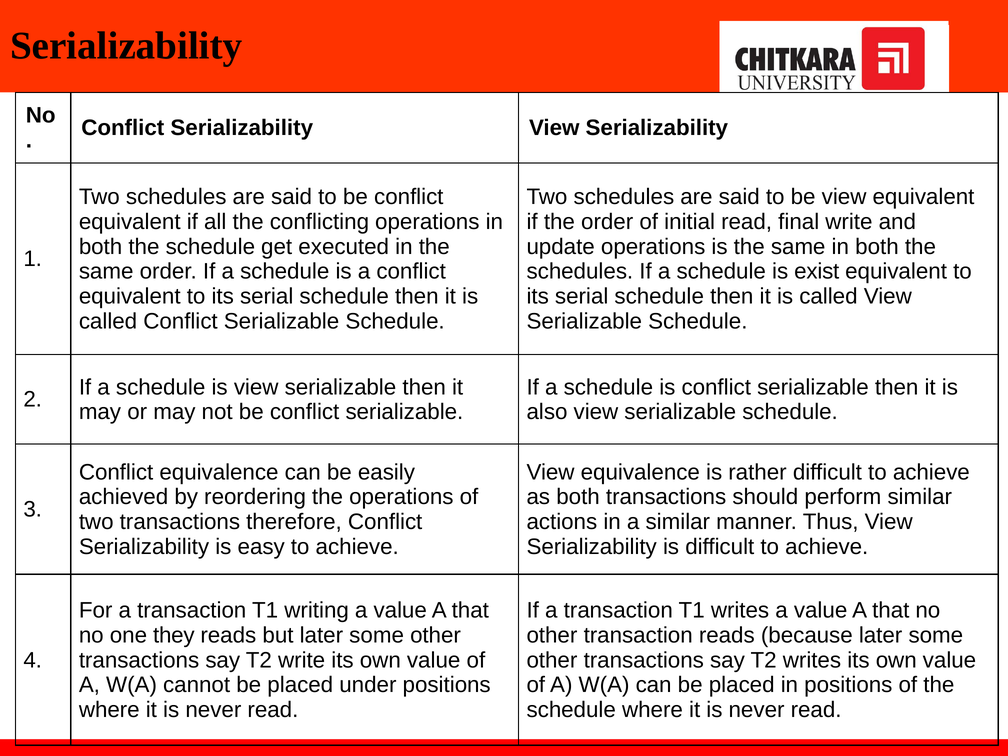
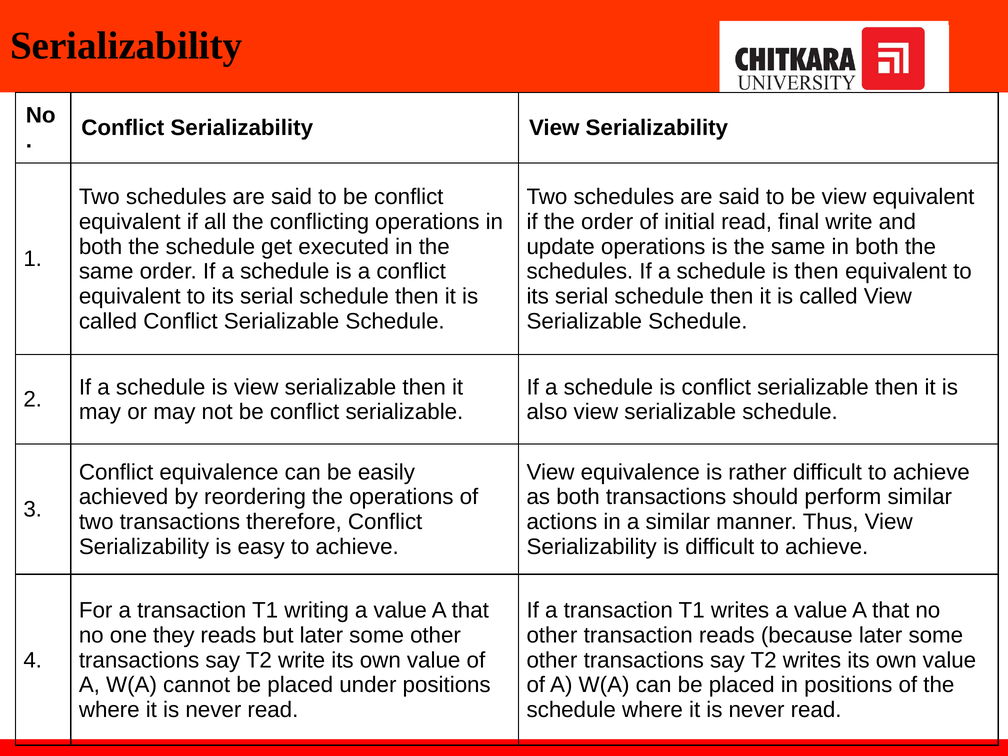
is exist: exist -> then (817, 272)
